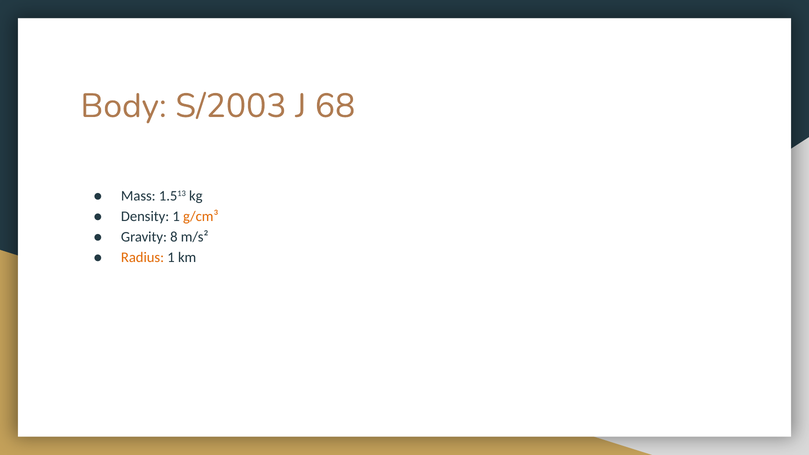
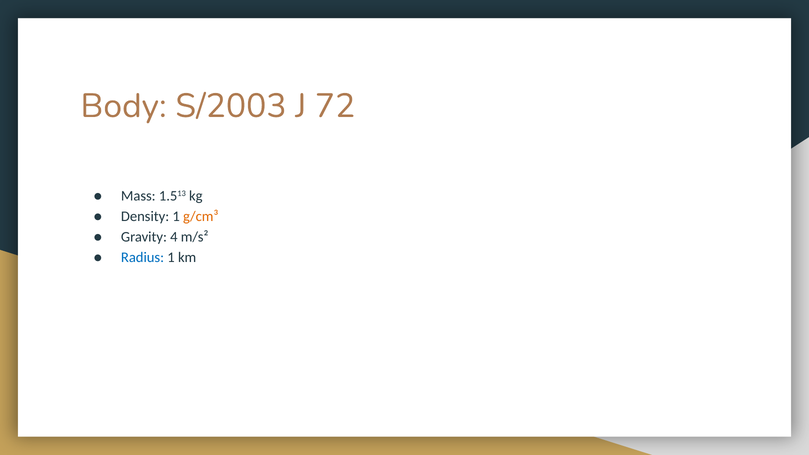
68: 68 -> 72 (335, 106)
8: 8 -> 4 (174, 237)
Radius colour: orange -> blue (143, 257)
